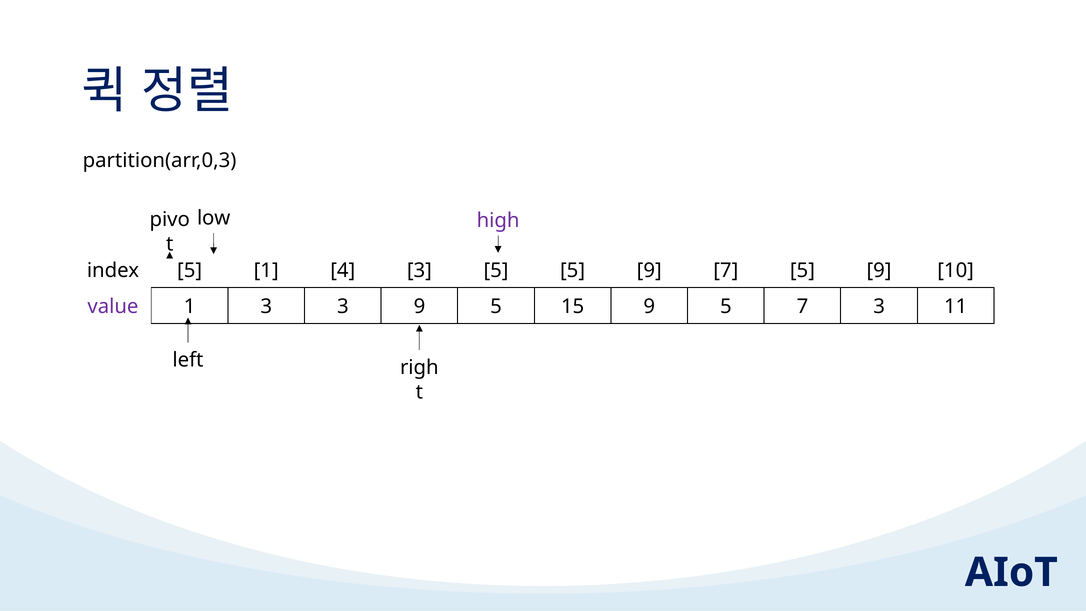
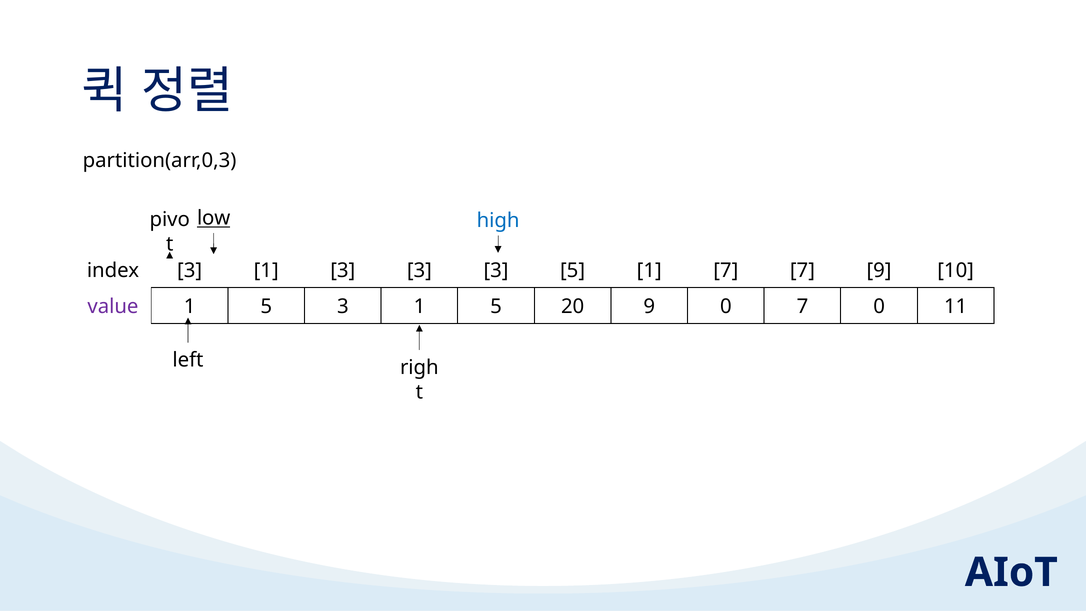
low underline: none -> present (214, 218)
high colour: purple -> blue (498, 221)
index 5: 5 -> 3 (190, 271)
1 4: 4 -> 3 (343, 271)
5: 5 -> 3 (496, 271)
9: 9 -> 1 (649, 271)
7 5: 5 -> 7 (802, 271)
3: 3 -> 5 (266, 306)
9: 9 -> 1 (419, 306)
15: 15 -> 20 (573, 306)
5: 5 -> 0 (726, 306)
7 3: 3 -> 0 (879, 306)
